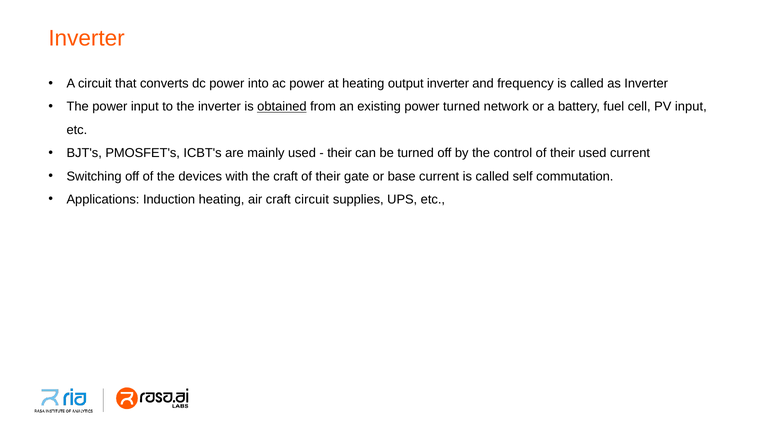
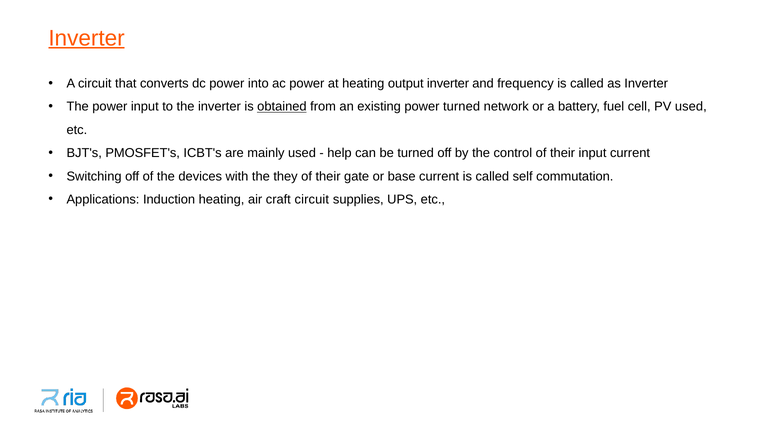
Inverter underline: none -> present (87, 38)
PV input: input -> used (691, 107)
their: their -> help (339, 153)
their used: used -> input (593, 153)
the craft: craft -> they (286, 176)
